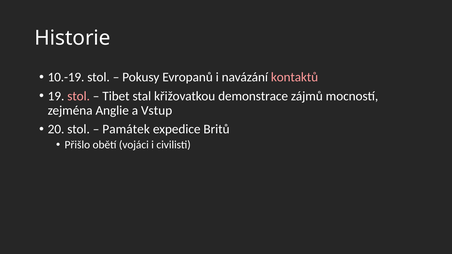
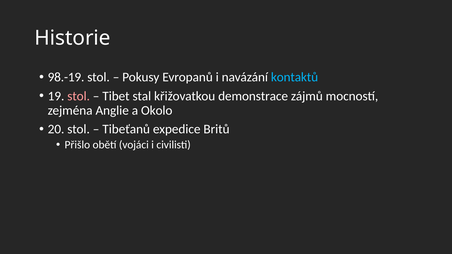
10.-19: 10.-19 -> 98.-19 (66, 77)
kontaktů colour: pink -> light blue (295, 77)
Vstup: Vstup -> Okolo (157, 110)
Památek: Památek -> Tibeťanů (126, 129)
